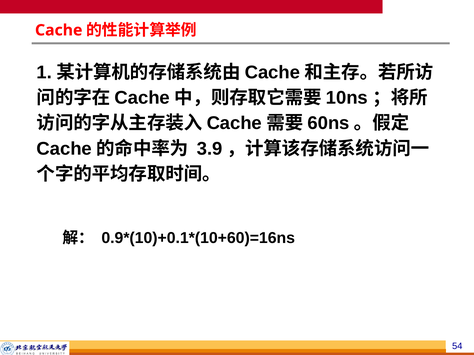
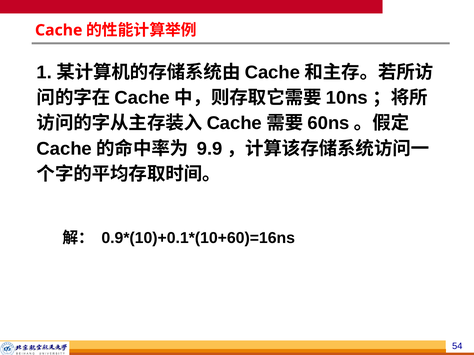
3.9: 3.9 -> 9.9 (210, 149)
